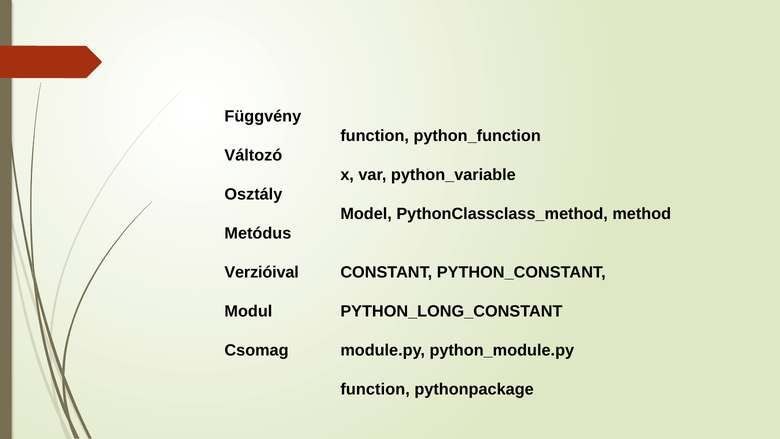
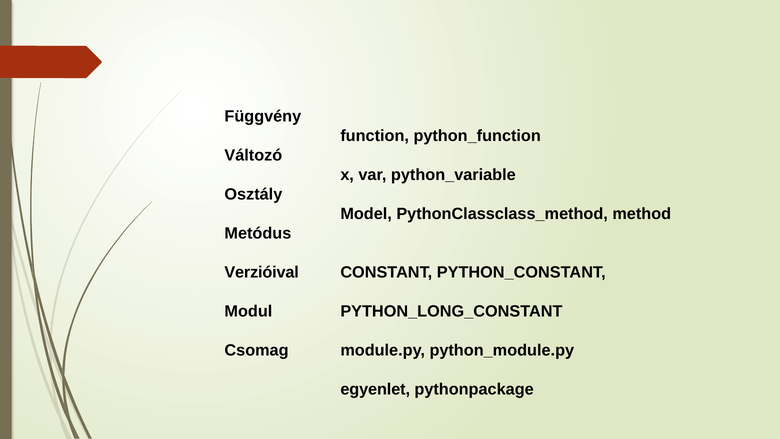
function: function -> egyenlet (375, 389)
